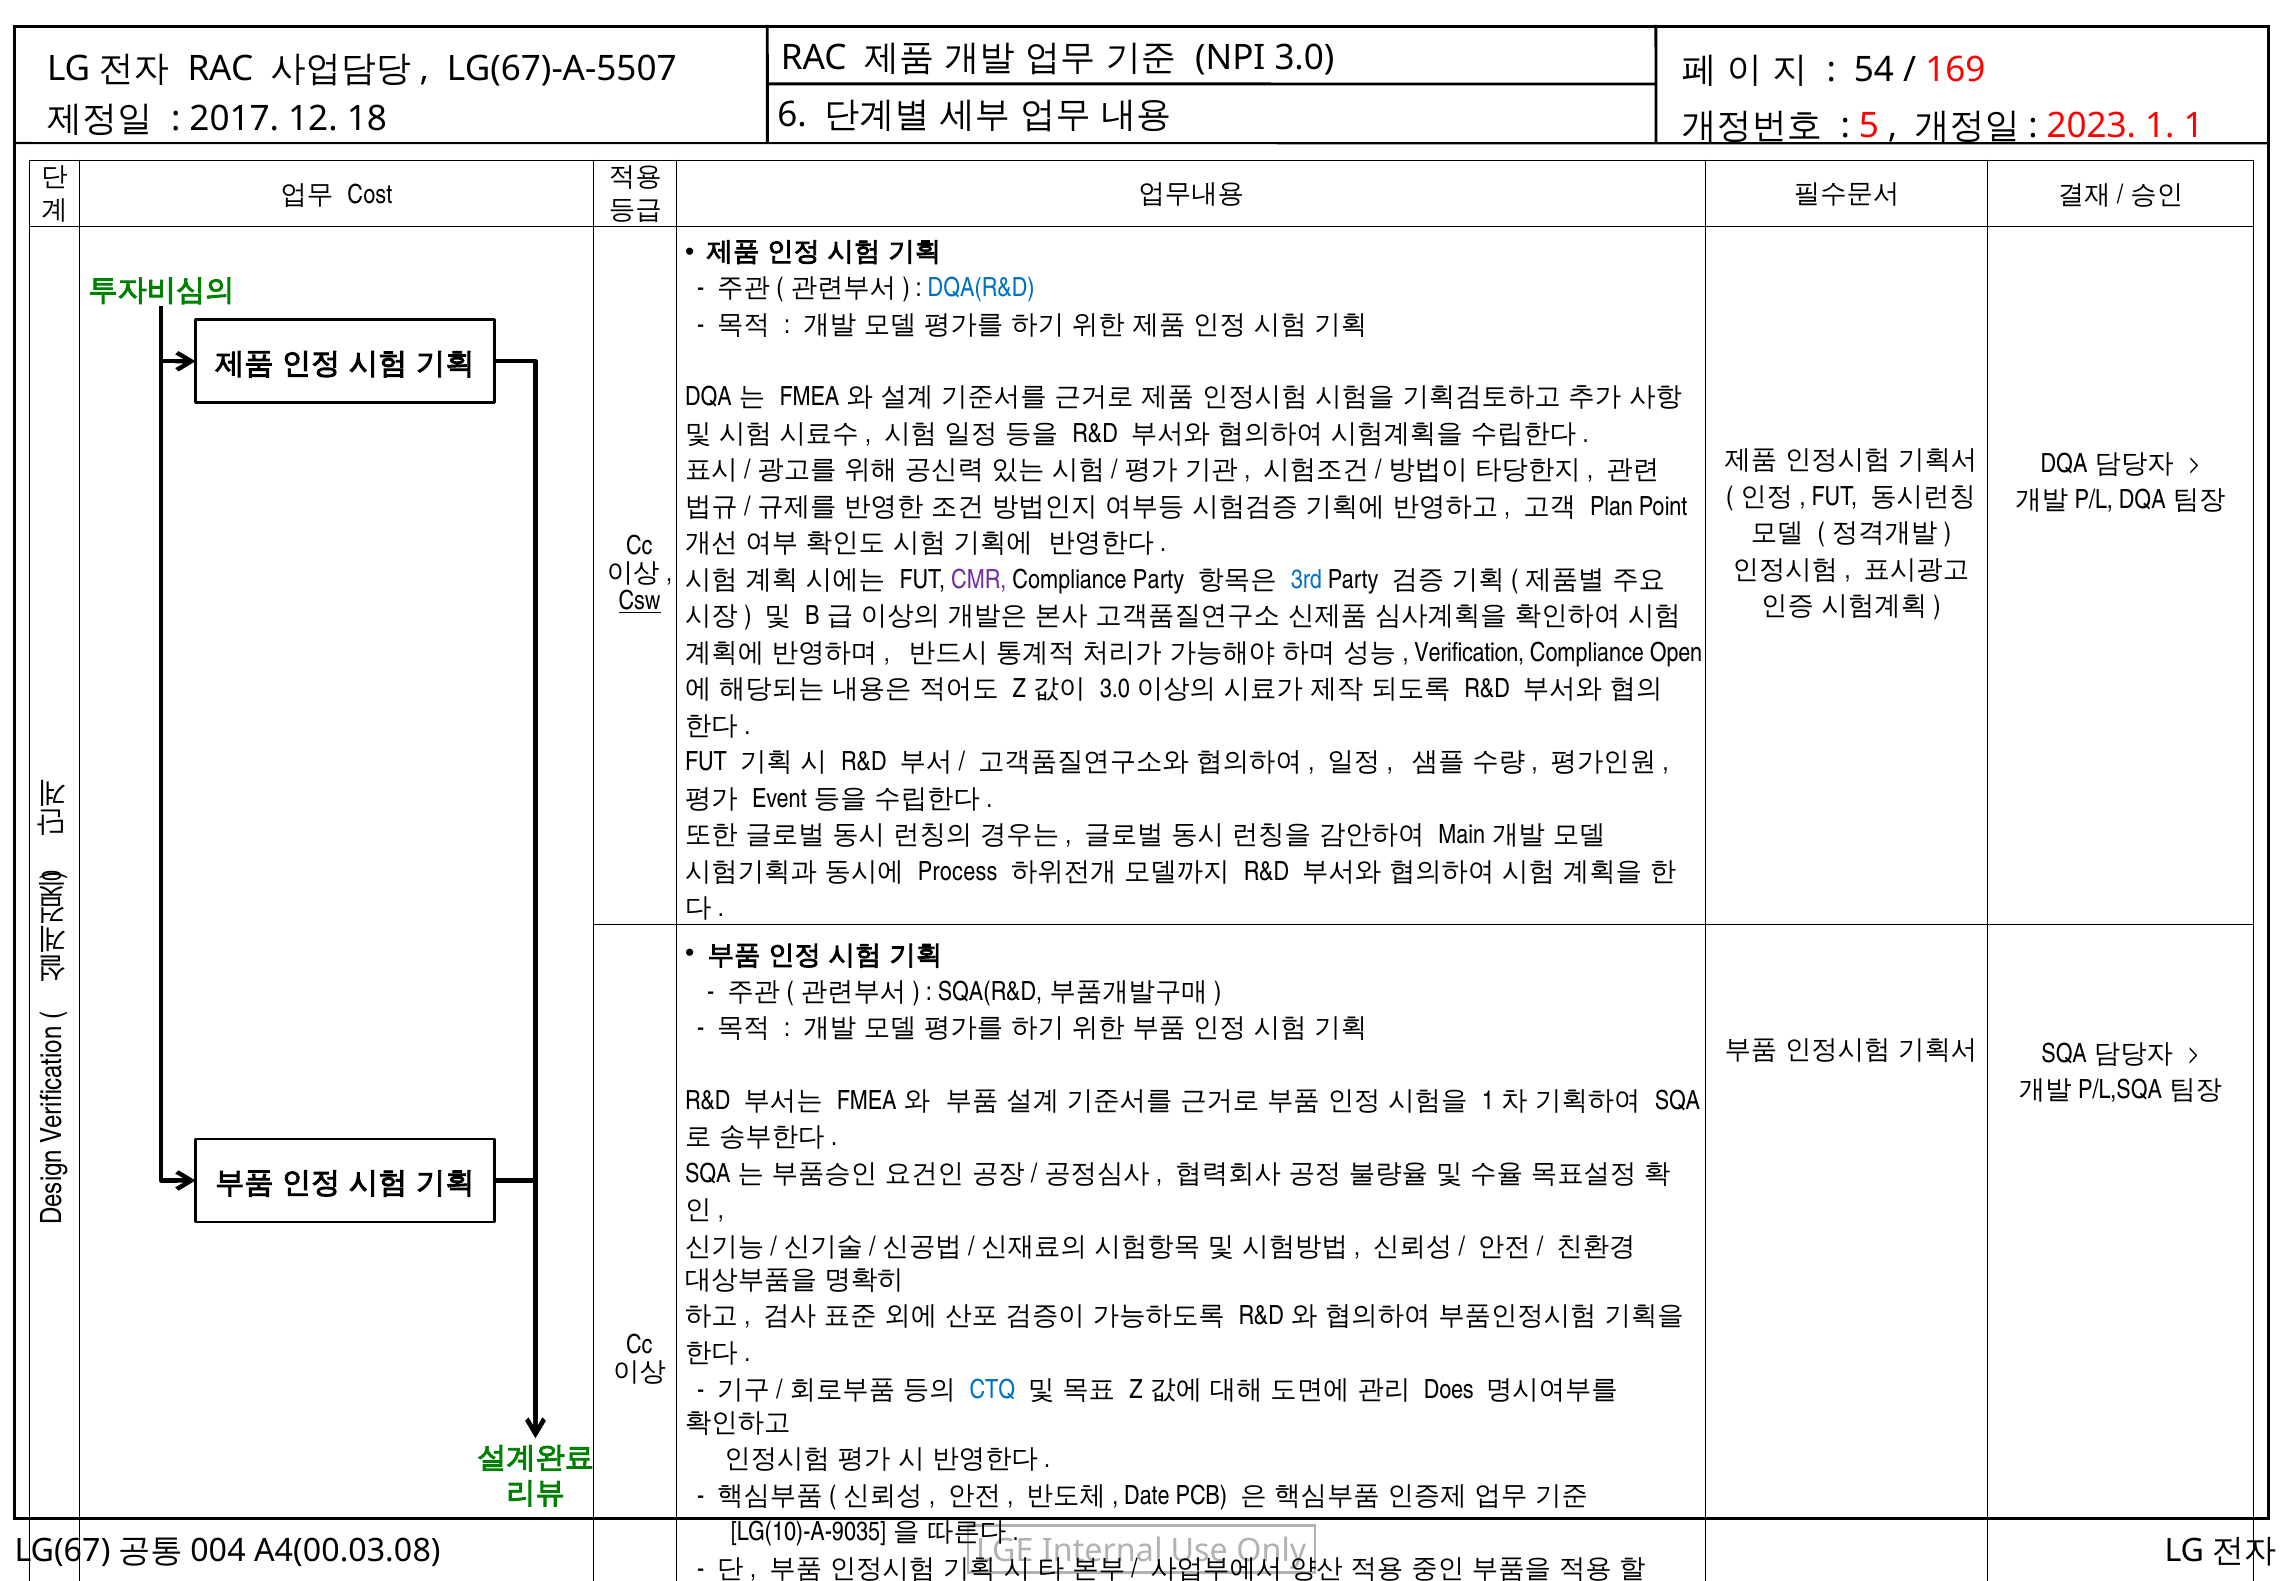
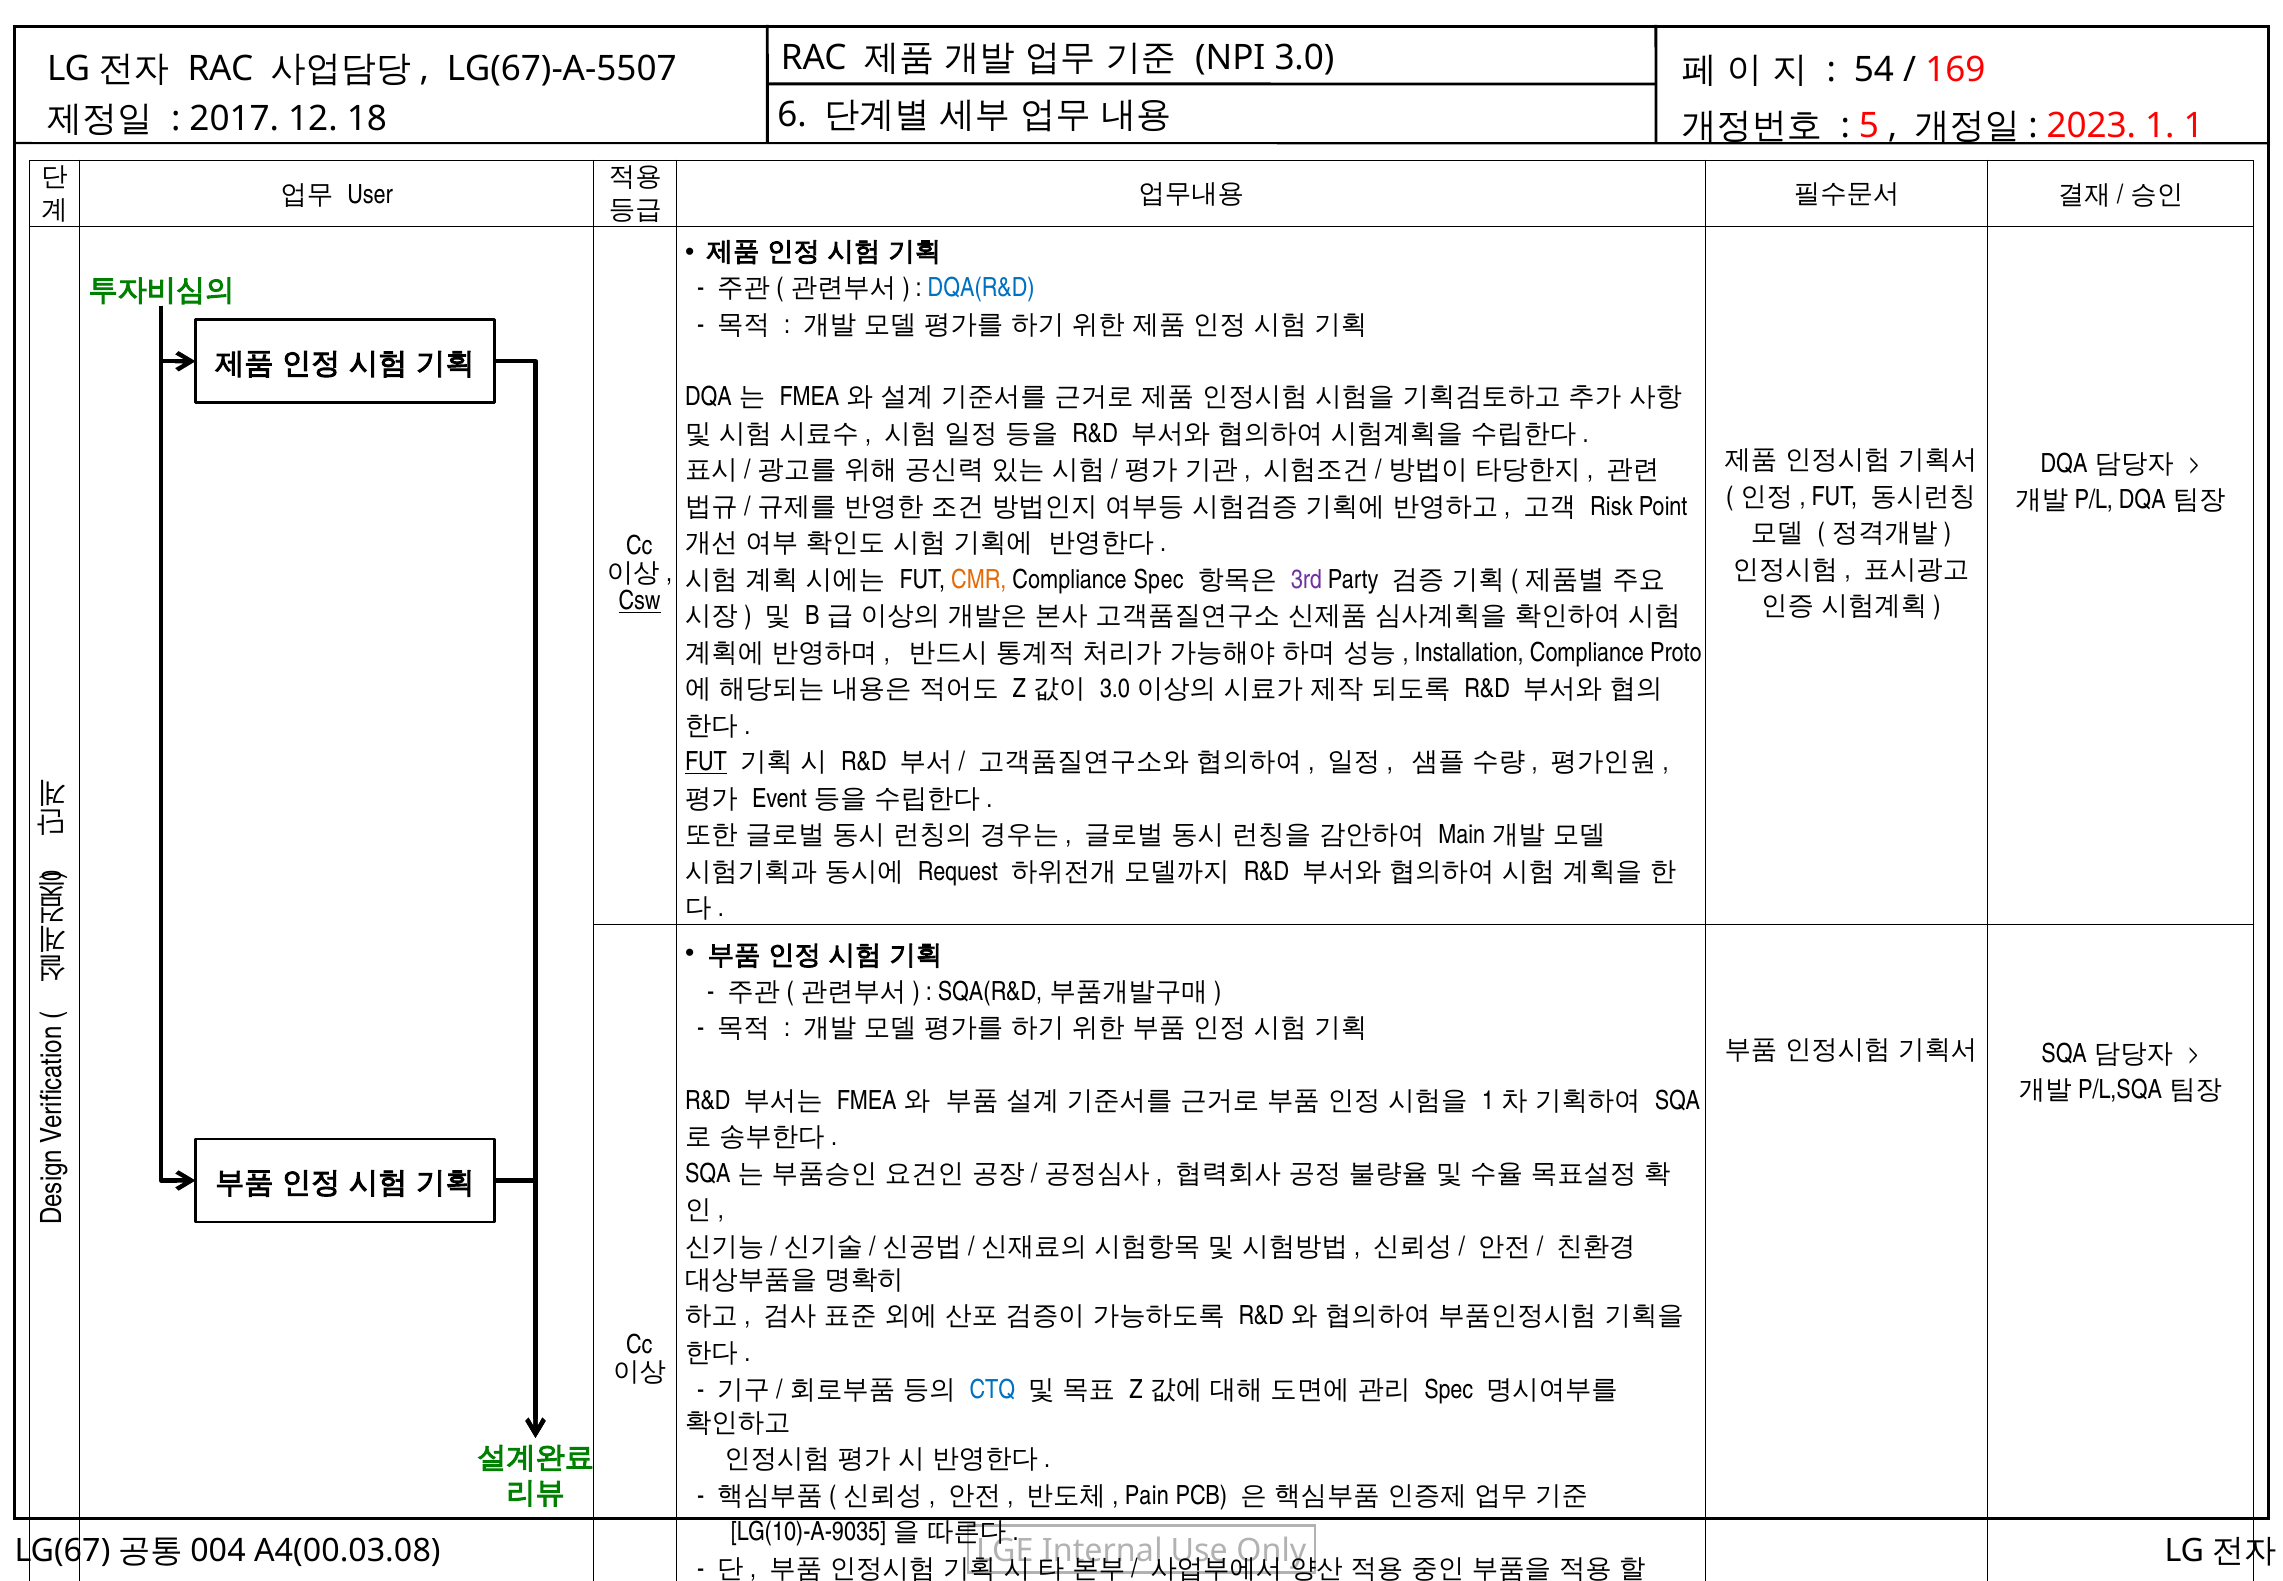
Cost: Cost -> User (370, 195)
Plan: Plan -> Risk (1611, 506)
CMR colour: purple -> orange (979, 579)
Compliance Party: Party -> Spec (1159, 579)
3rd colour: blue -> purple (1306, 579)
Verification: Verification -> Installation (1469, 652)
Open: Open -> Proto (1676, 652)
FUT underline: none -> present (706, 762)
Process: Process -> Request (958, 871)
Does: Does -> Spec (1449, 1389)
Date: Date -> Pain (1147, 1495)
